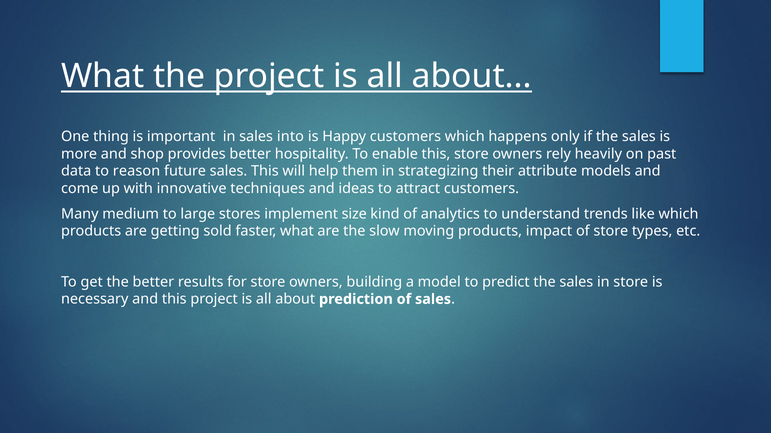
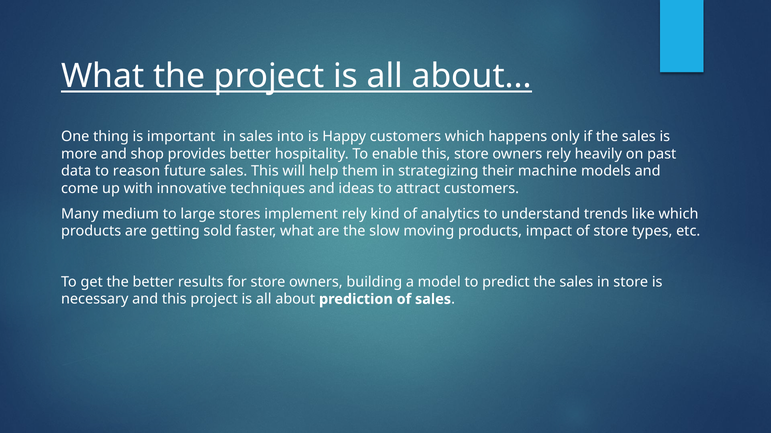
attribute: attribute -> machine (547, 171)
implement size: size -> rely (354, 214)
